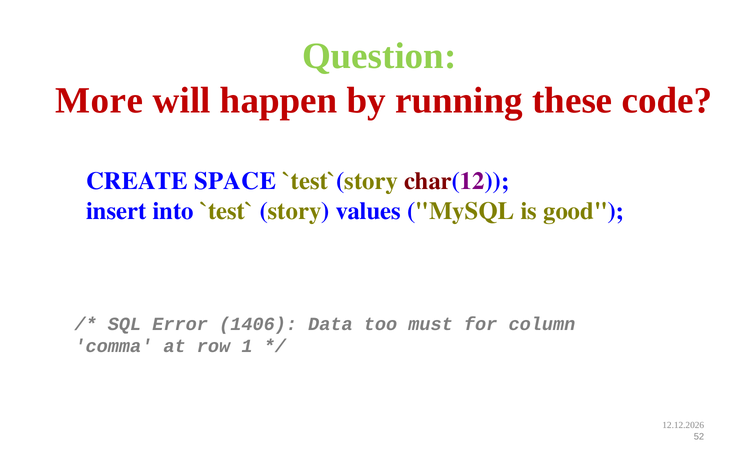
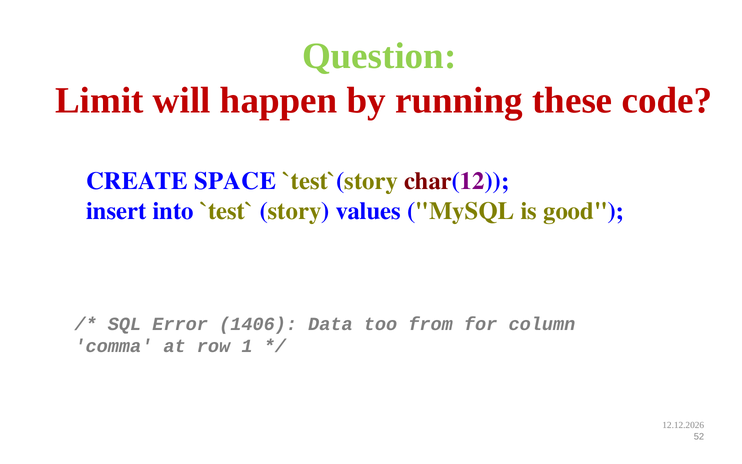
More: More -> Limit (99, 101)
must: must -> from (431, 324)
